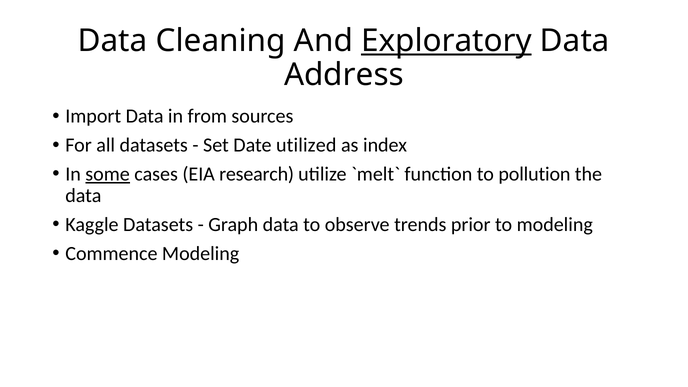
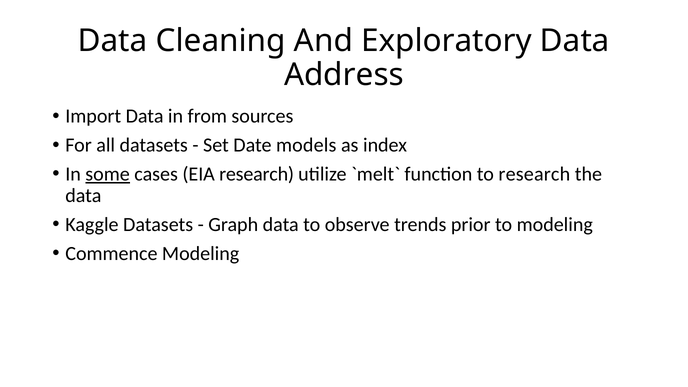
Exploratory underline: present -> none (446, 41)
utilized: utilized -> models (306, 145)
to pollution: pollution -> research (534, 174)
